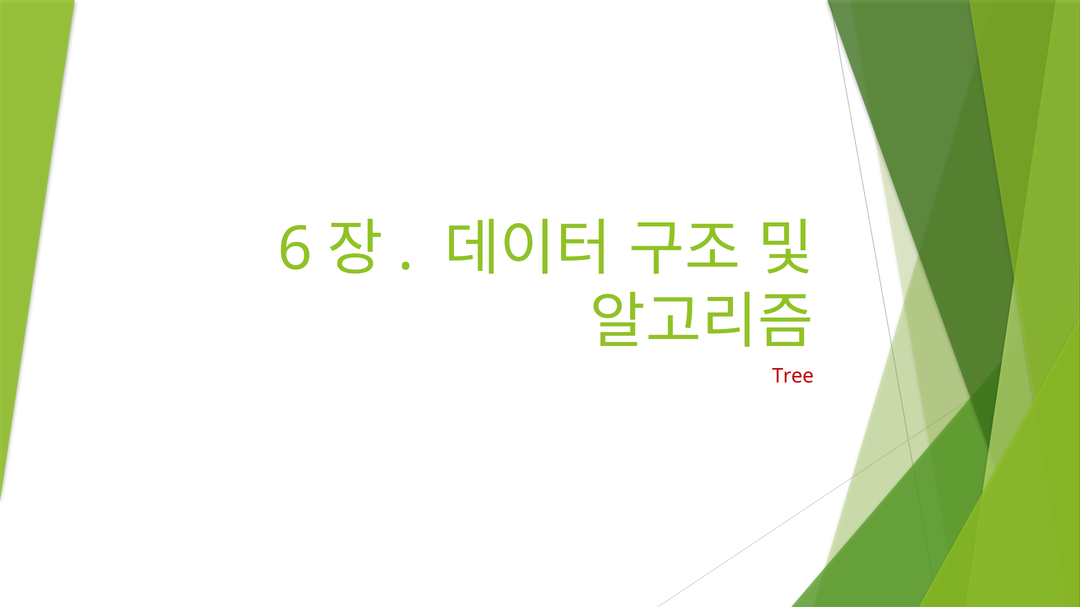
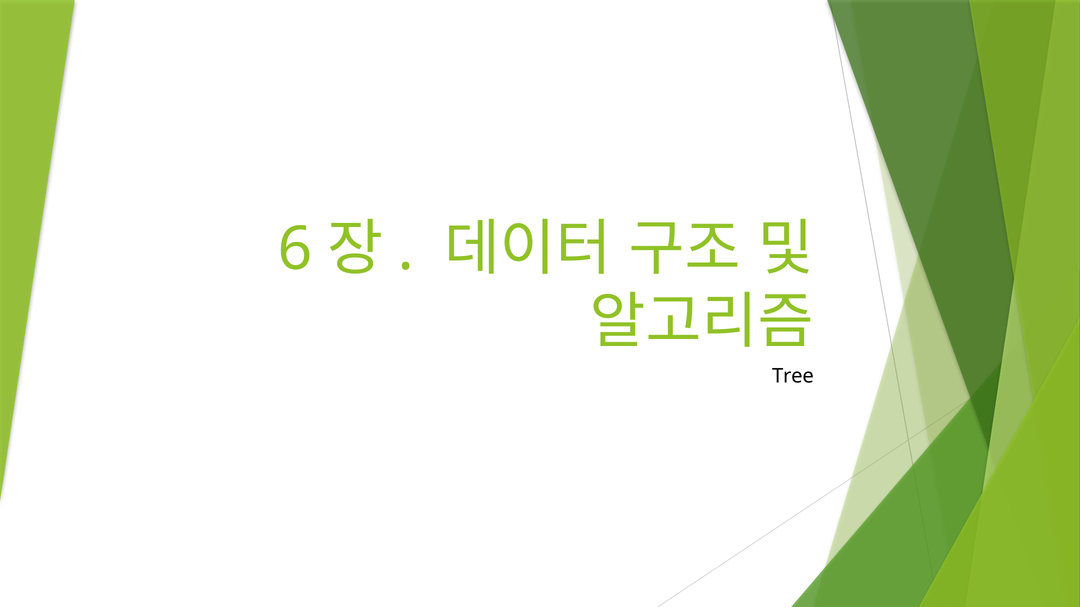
Tree colour: red -> black (793, 376)
